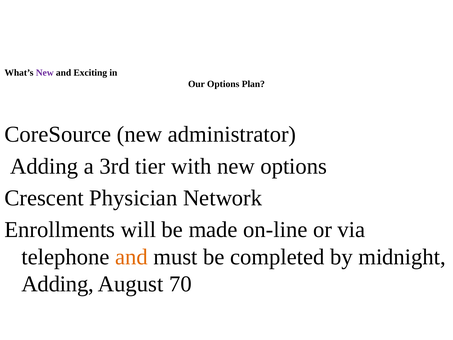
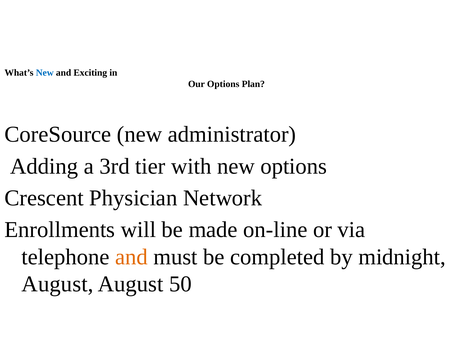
New colour: purple -> blue (45, 73)
Adding: Adding -> August (57, 284)
70: 70 -> 50 (180, 284)
